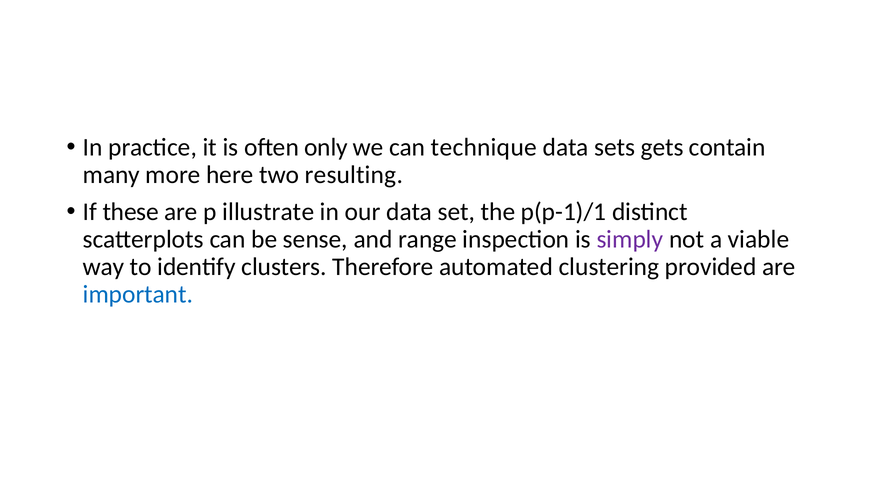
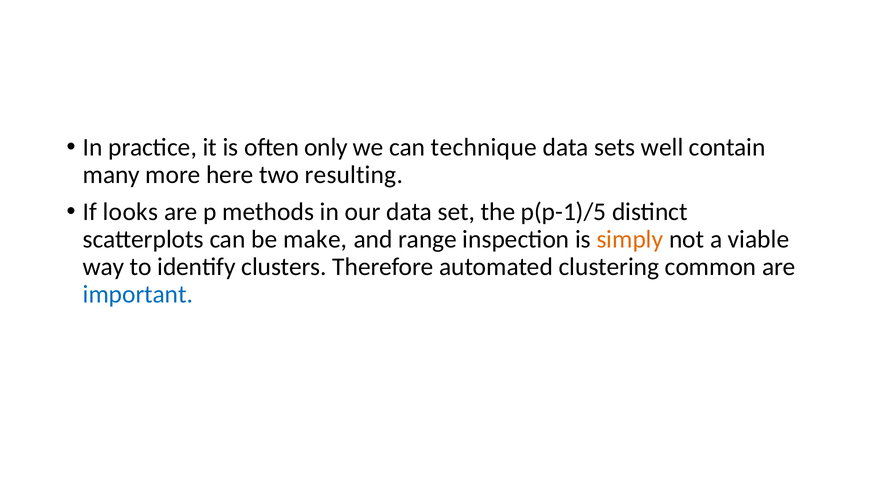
gets: gets -> well (662, 148)
these: these -> looks (131, 212)
illustrate: illustrate -> methods (268, 212)
p(p-1)/1: p(p-1)/1 -> p(p-1)/5 (564, 212)
sense: sense -> make (315, 239)
simply colour: purple -> orange (630, 239)
provided: provided -> common (711, 267)
